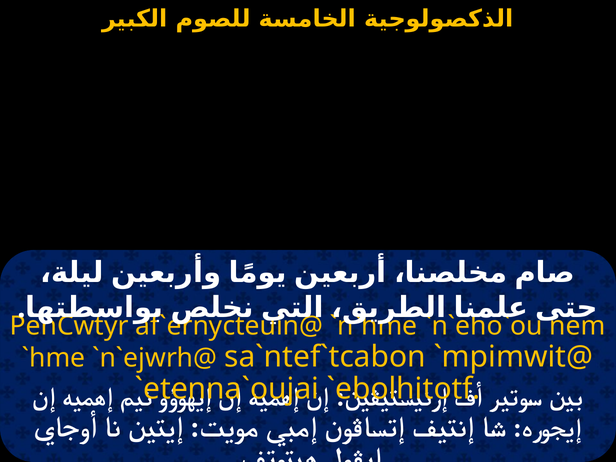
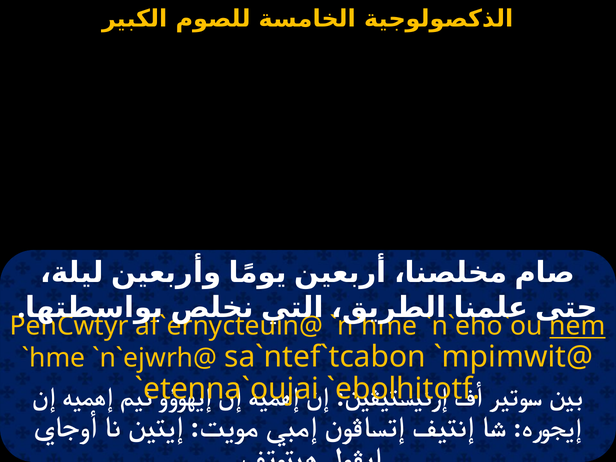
nem underline: none -> present (577, 326)
